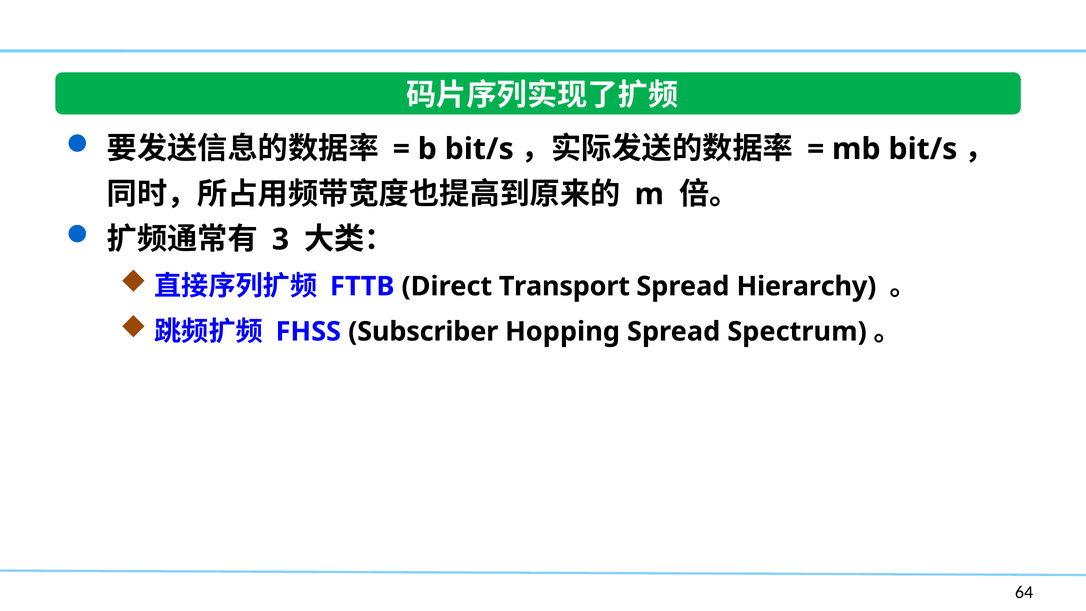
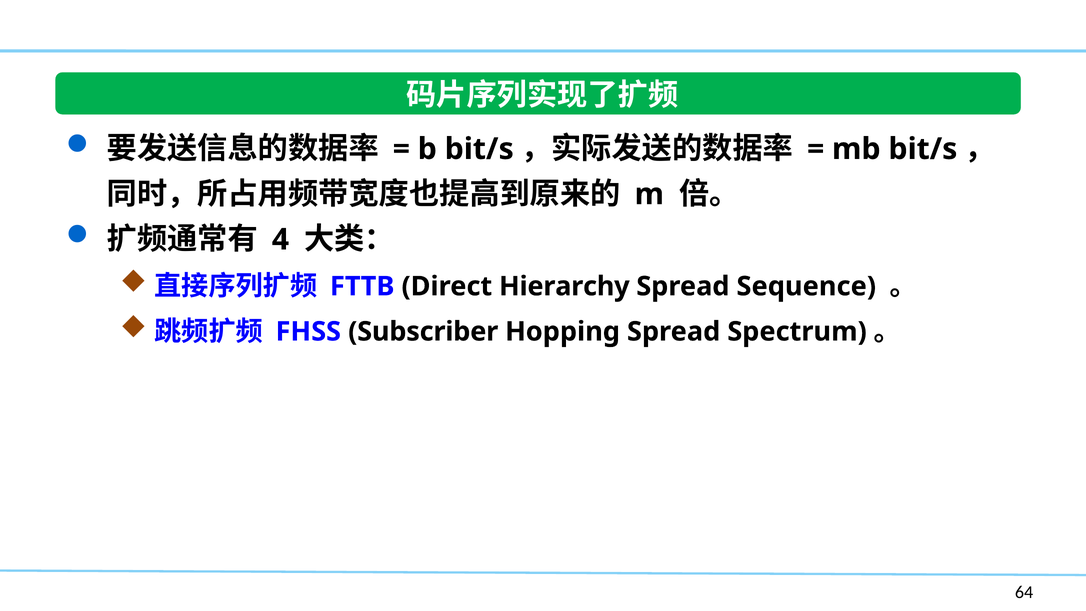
3: 3 -> 4 (280, 239)
Transport: Transport -> Hierarchy (564, 286)
Hierarchy: Hierarchy -> Sequence (806, 286)
